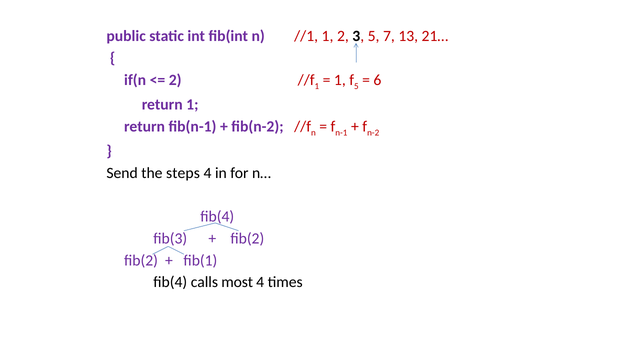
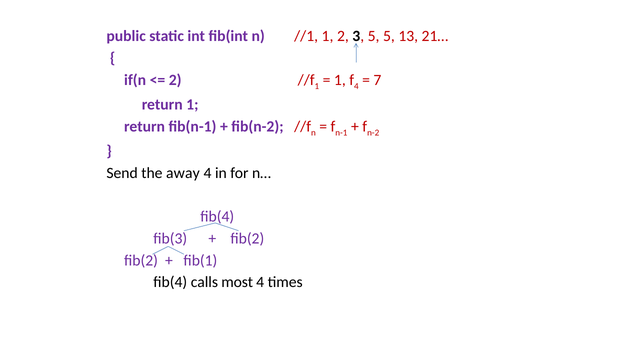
5 7: 7 -> 5 (389, 36)
5: 5 -> 4 (356, 86)
6: 6 -> 7 (377, 80)
steps: steps -> away (183, 173)
